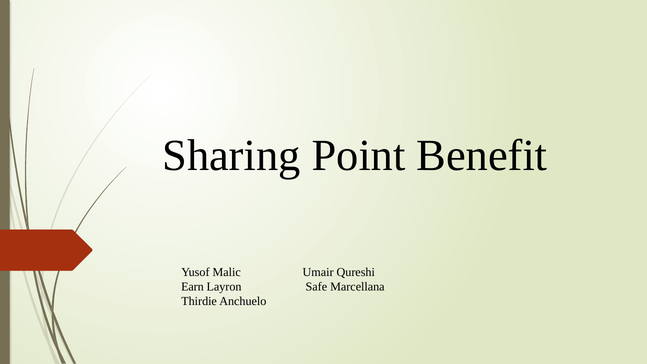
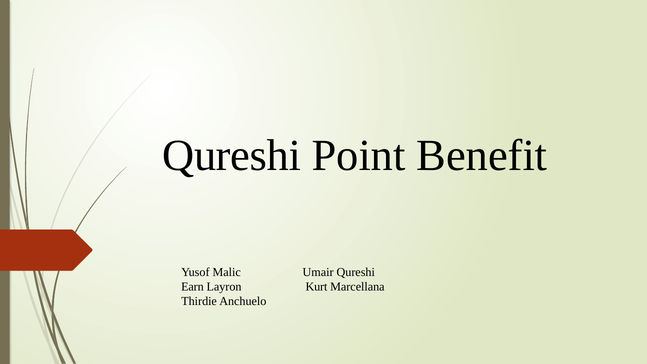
Sharing: Sharing -> Qureshi (232, 155)
Safe: Safe -> Kurt (316, 287)
